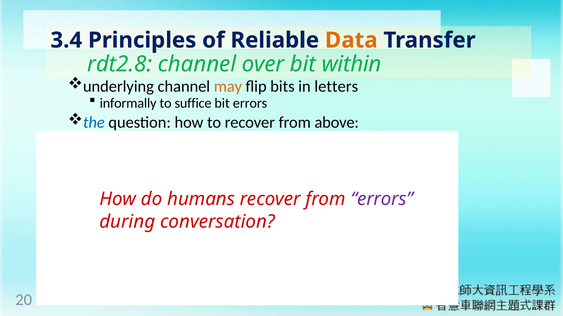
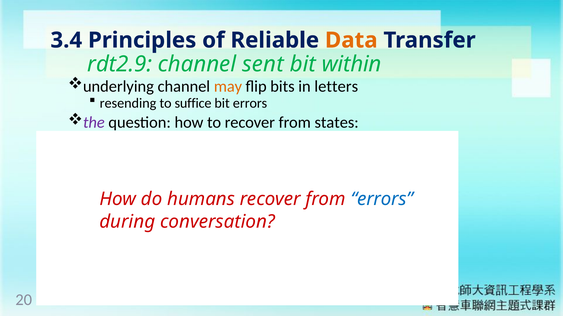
rdt2.8: rdt2.8 -> rdt2.9 (120, 64)
over: over -> sent (263, 64)
informally: informally -> resending (128, 103)
the colour: blue -> purple (94, 123)
above: above -> states (337, 123)
errors colour: purple -> blue (382, 199)
